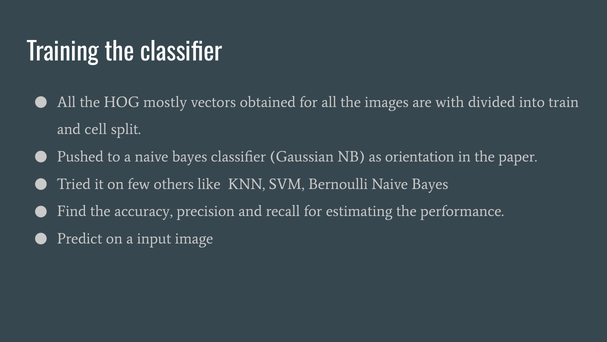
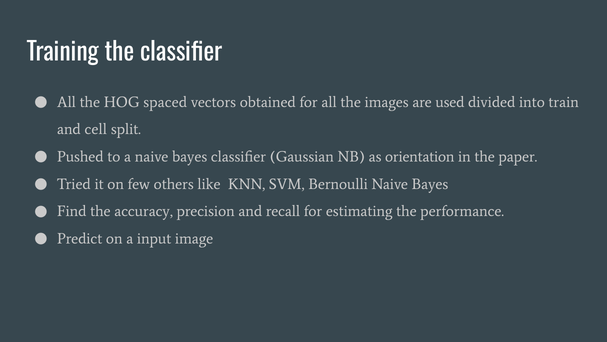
mostly: mostly -> spaced (165, 102)
with: with -> used (450, 102)
